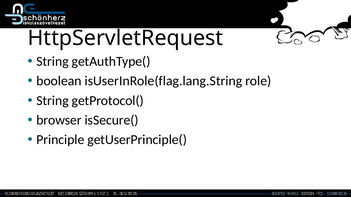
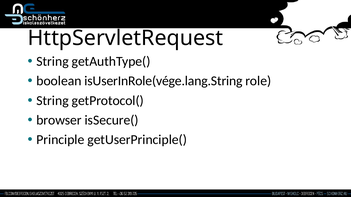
isUserInRole(flag.lang.String: isUserInRole(flag.lang.String -> isUserInRole(vége.lang.String (164, 81)
